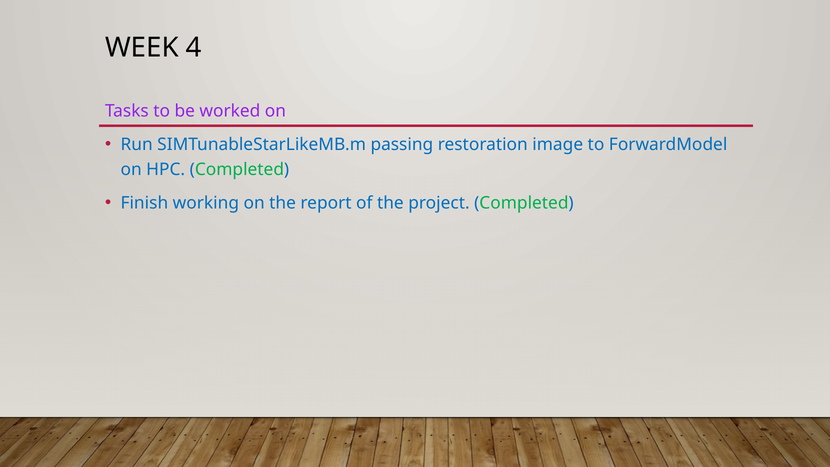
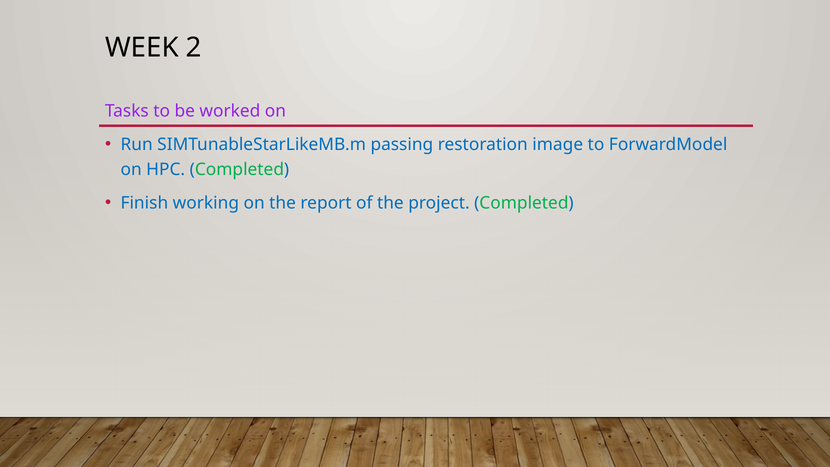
4: 4 -> 2 (194, 48)
